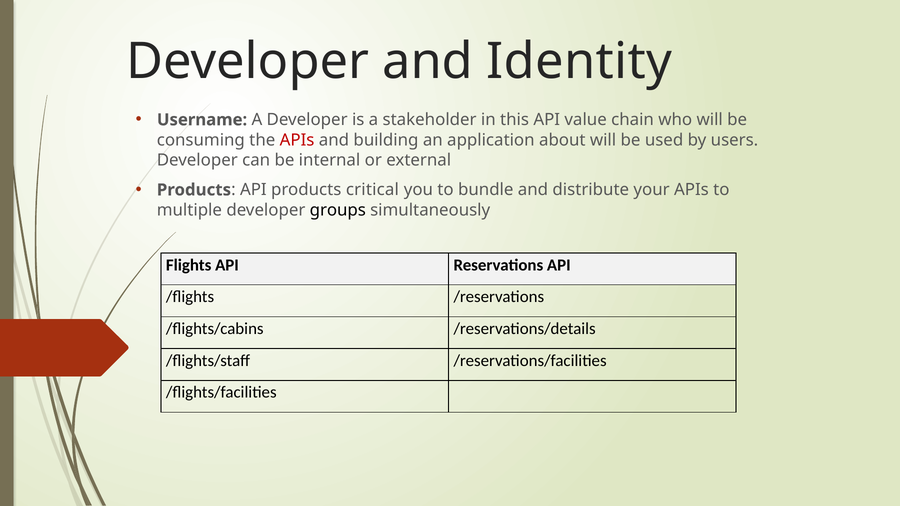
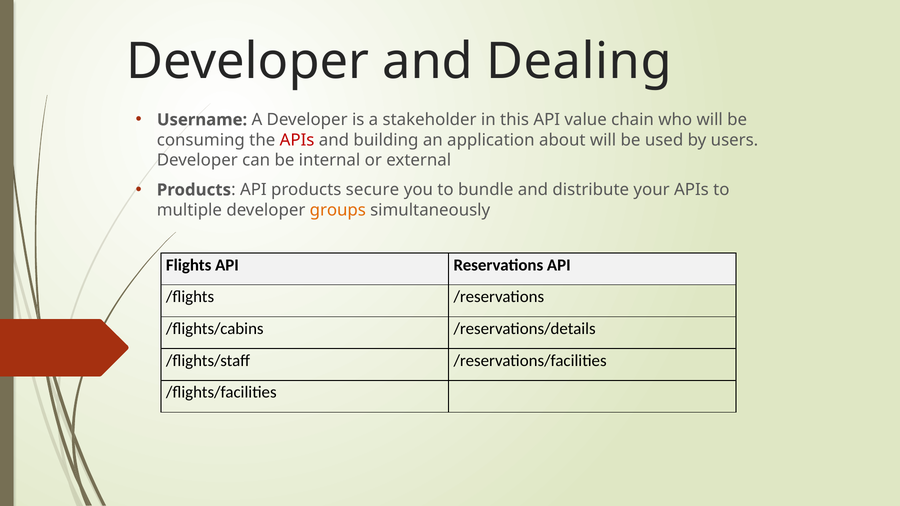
Identity: Identity -> Dealing (579, 62)
critical: critical -> secure (372, 190)
groups colour: black -> orange (338, 210)
